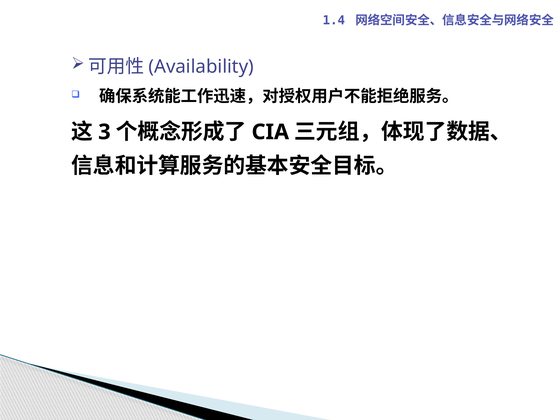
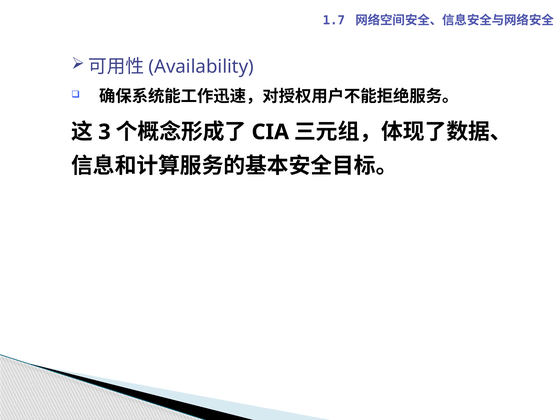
1.4: 1.4 -> 1.7 (334, 20)
